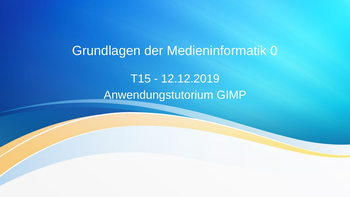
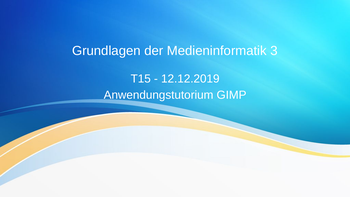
0: 0 -> 3 (274, 51)
